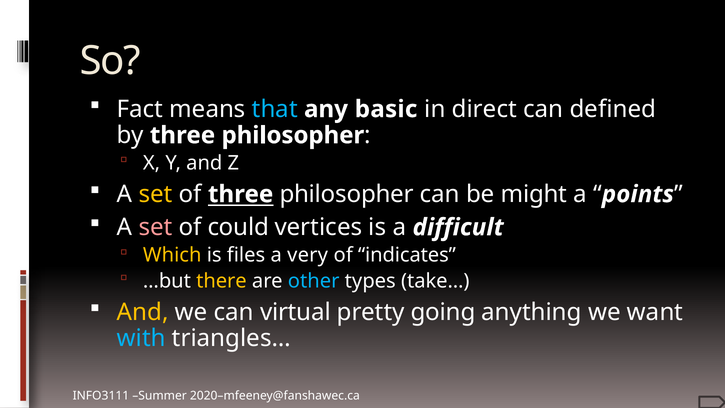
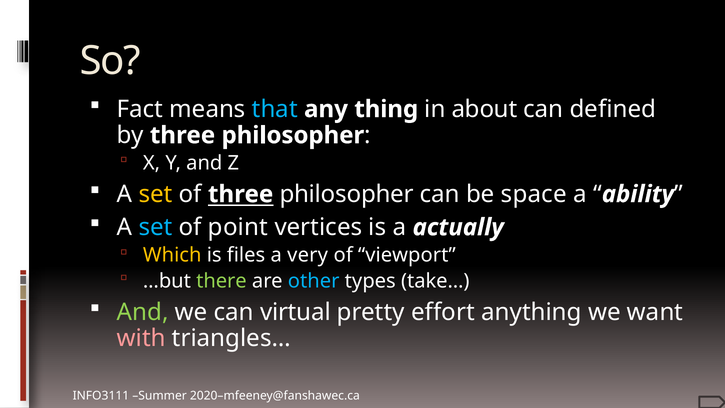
basic: basic -> thing (386, 109)
direct: direct -> about (485, 109)
might: might -> space (534, 194)
points: points -> ability (638, 194)
set colour: pink -> light blue (156, 227)
could: could -> point (238, 227)
difficult: difficult -> actually (458, 227)
indicates: indicates -> viewport (407, 255)
there colour: yellow -> light green (221, 281)
And colour: yellow -> light green (143, 312)
going: going -> effort (443, 312)
with colour: light blue -> pink (141, 338)
